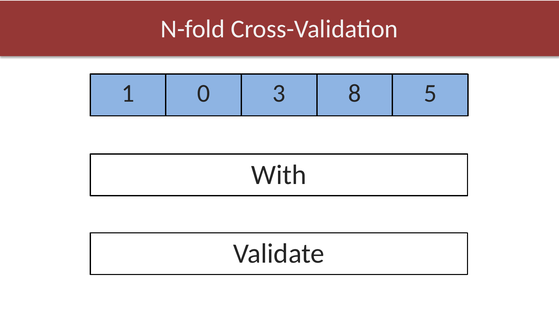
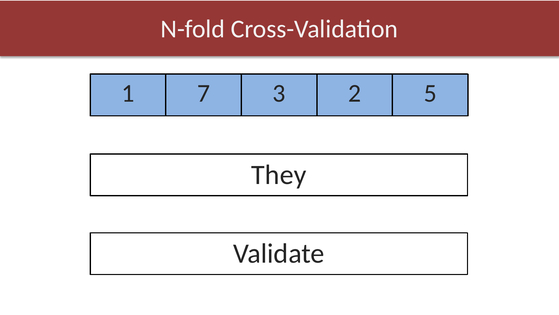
0: 0 -> 7 (204, 93)
8: 8 -> 2 (355, 93)
With: With -> They (279, 175)
